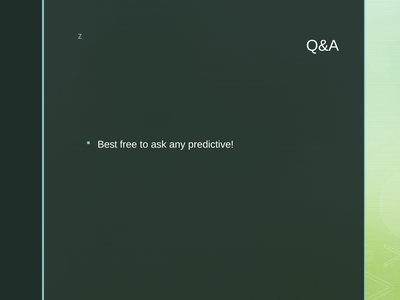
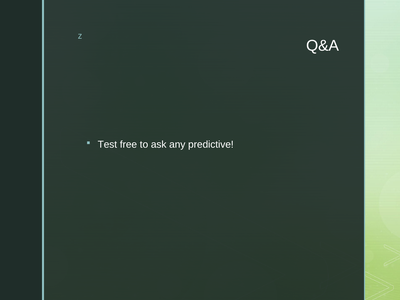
Best: Best -> Test (107, 145)
